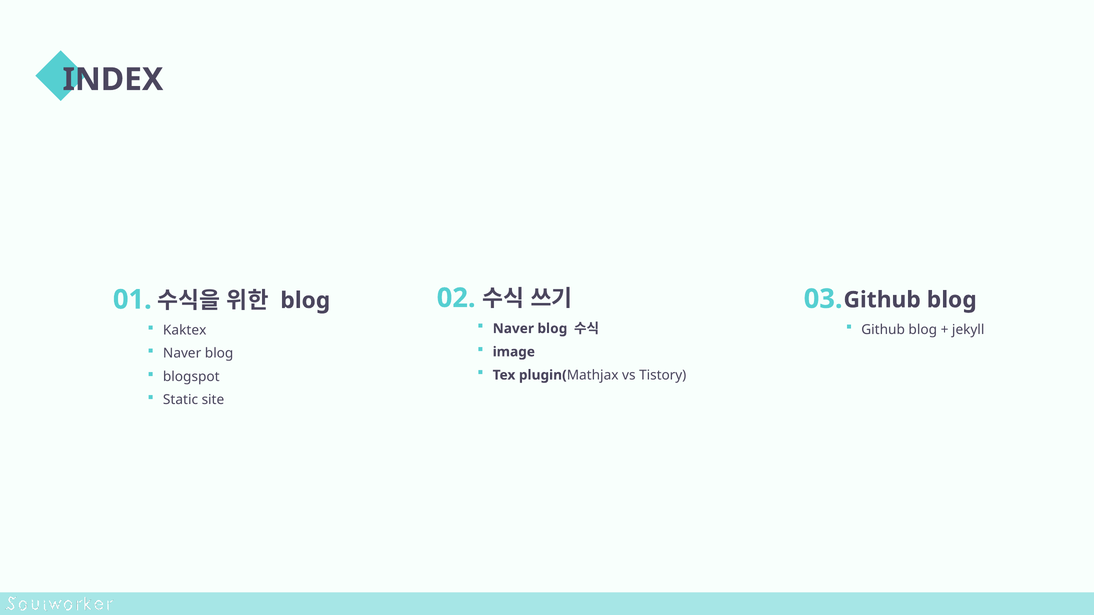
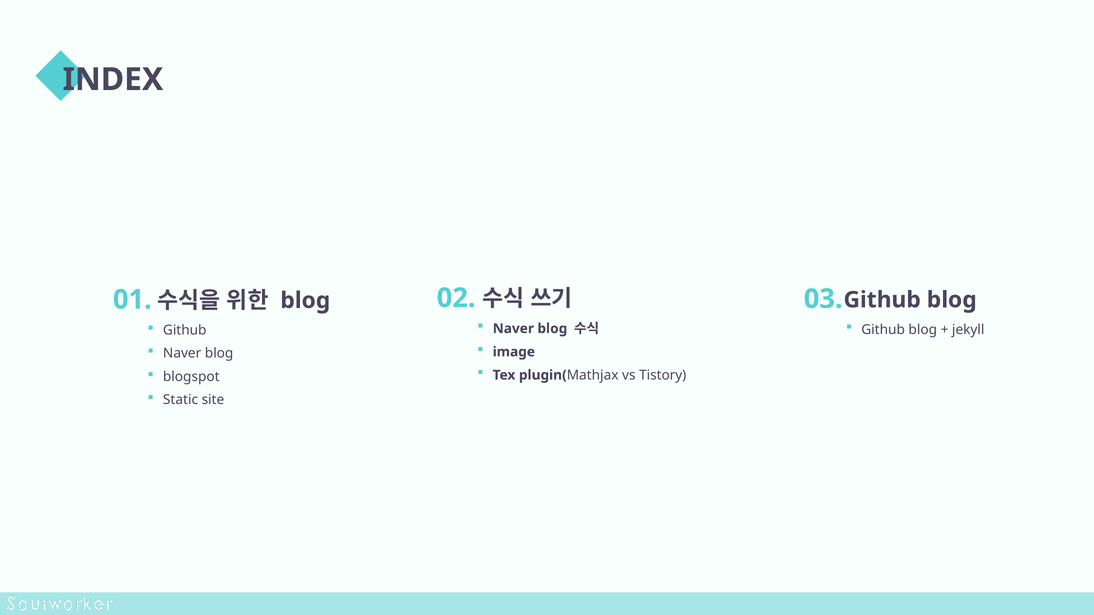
Kaktex: Kaktex -> Github (185, 330)
